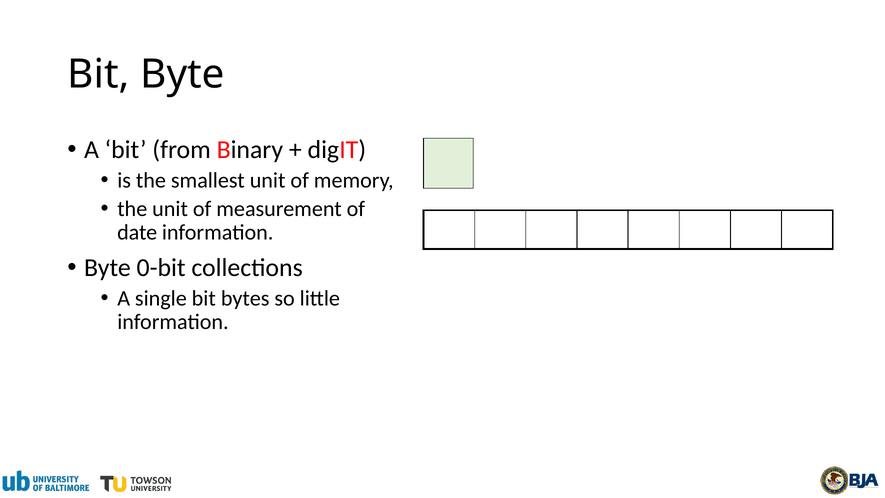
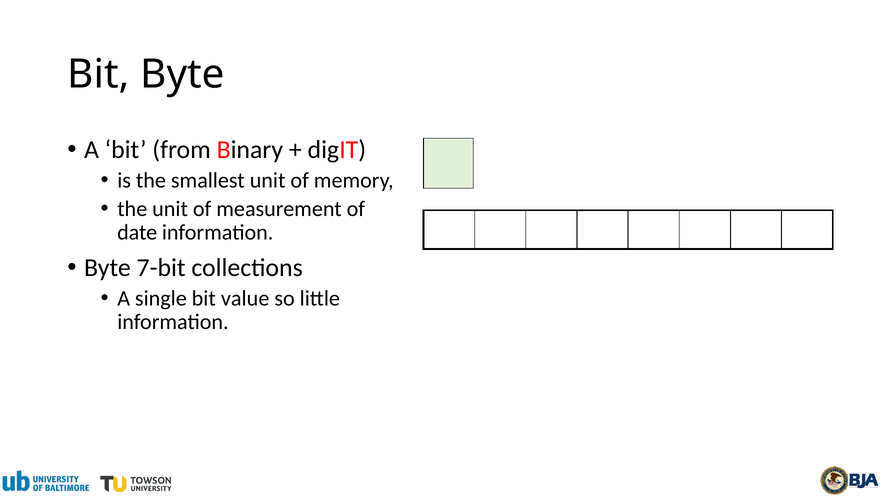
0-bit: 0-bit -> 7-bit (161, 268)
bytes: bytes -> value (245, 298)
